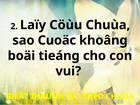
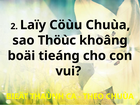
Cuoäc: Cuoäc -> Thöùc (57, 40)
